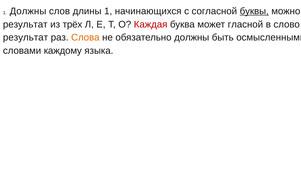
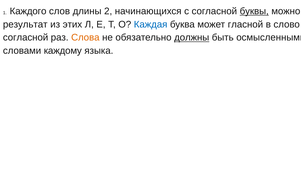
1 Должны: Должны -> Каждого (28, 11)
длины 1: 1 -> 2 (108, 11)
трёх: трёх -> этих (72, 24)
Каждая colour: red -> blue (151, 24)
результат: результат -> согласной (26, 38)
должны underline: none -> present (192, 38)
